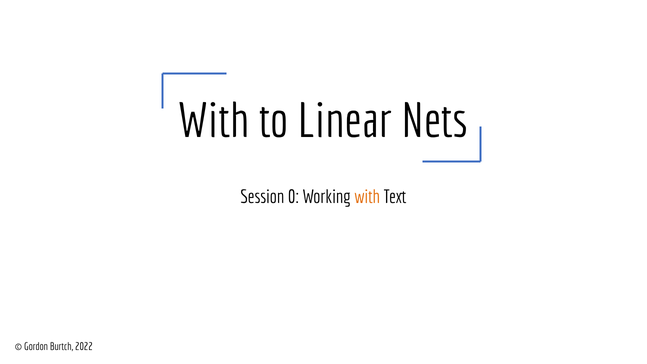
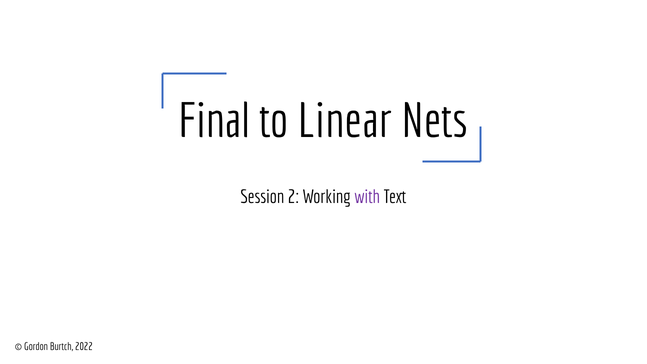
With: With -> Final (214, 121)
0: 0 -> 2 (293, 197)
with colour: orange -> purple (367, 197)
